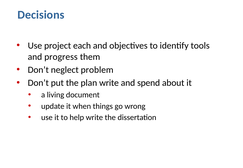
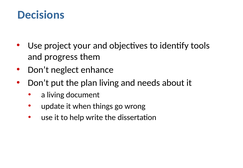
each: each -> your (82, 46)
problem: problem -> enhance (97, 70)
plan write: write -> living (109, 83)
spend: spend -> needs (149, 83)
